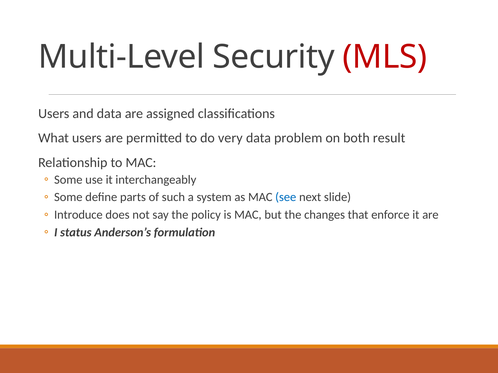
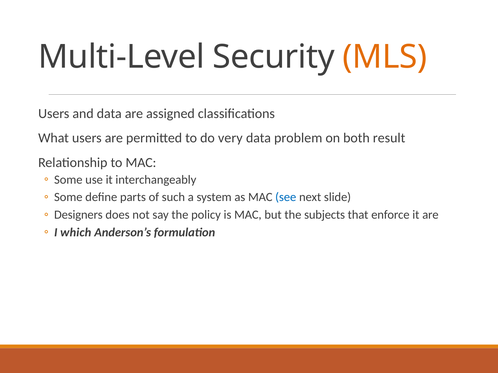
MLS colour: red -> orange (385, 57)
Introduce: Introduce -> Designers (78, 215)
changes: changes -> subjects (325, 215)
status: status -> which (76, 233)
